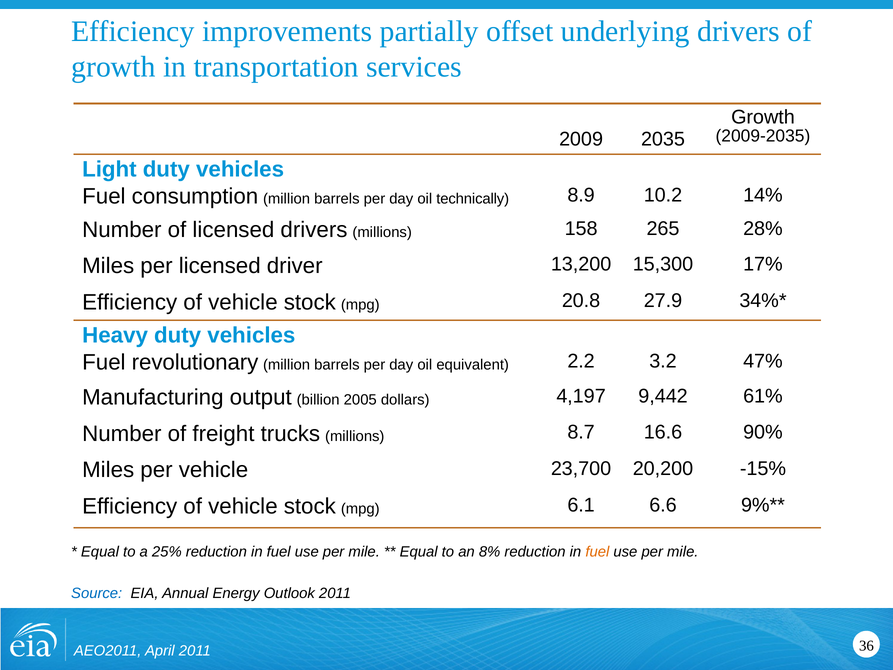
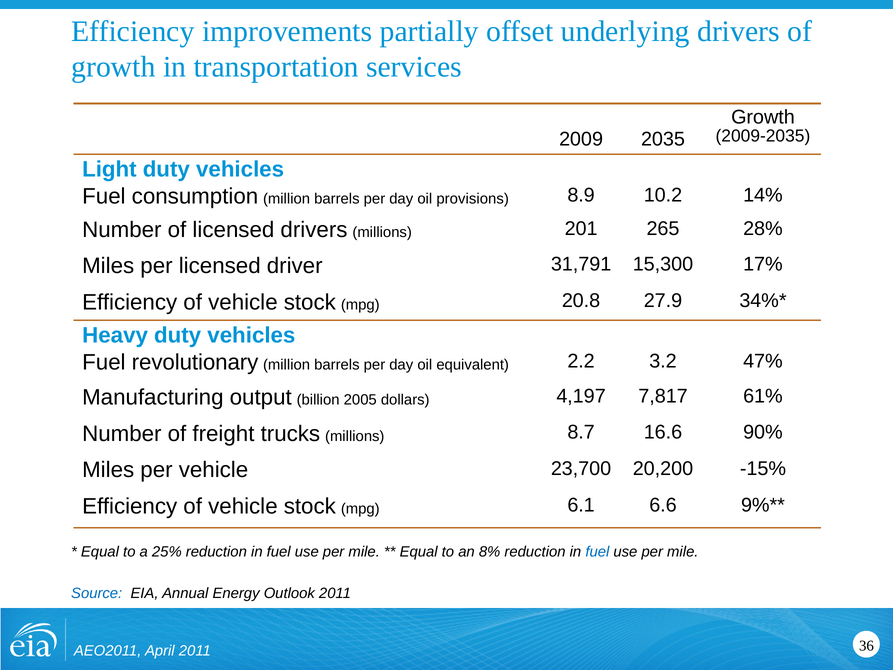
technically: technically -> provisions (473, 199)
158: 158 -> 201 (581, 229)
13,200: 13,200 -> 31,791 (581, 264)
9,442: 9,442 -> 7,817 (663, 396)
fuel colour: orange -> blue (597, 552)
